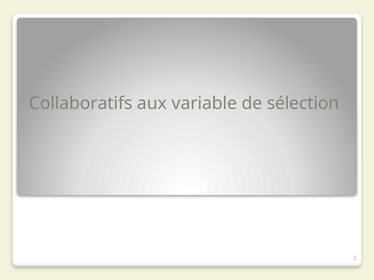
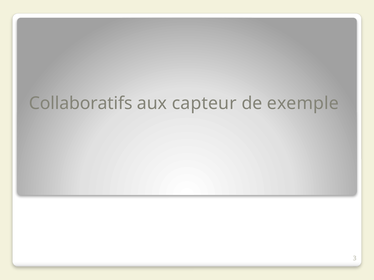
variable: variable -> capteur (204, 104)
sélection: sélection -> exemple (303, 104)
